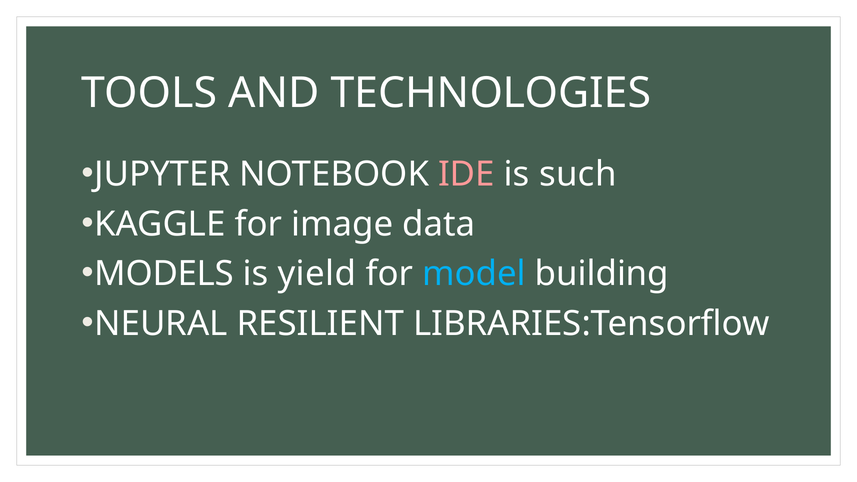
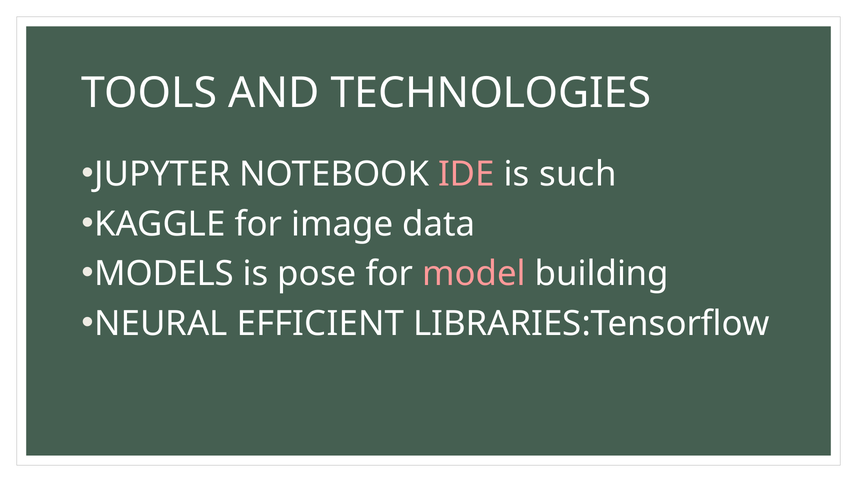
yield: yield -> pose (317, 274)
model colour: light blue -> pink (474, 274)
RESILIENT: RESILIENT -> EFFICIENT (320, 324)
